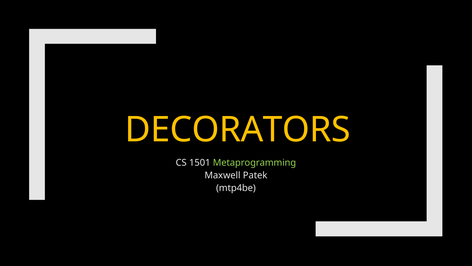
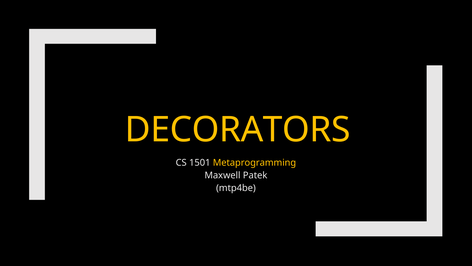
Metaprogramming colour: light green -> yellow (254, 163)
